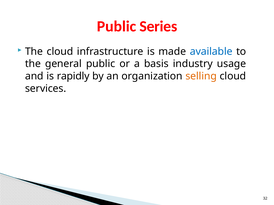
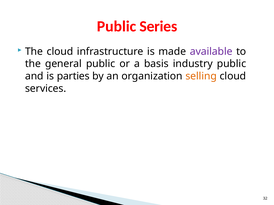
available colour: blue -> purple (211, 52)
industry usage: usage -> public (232, 64)
rapidly: rapidly -> parties (73, 76)
